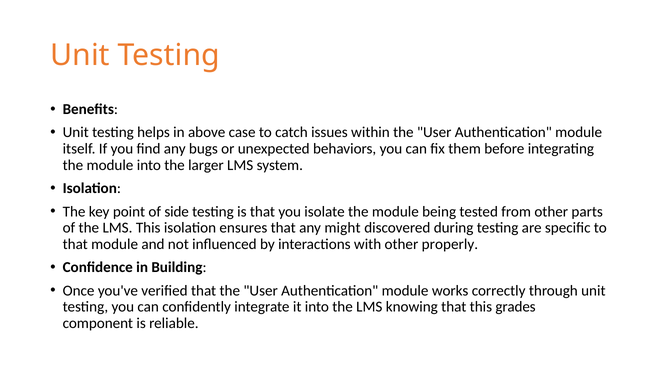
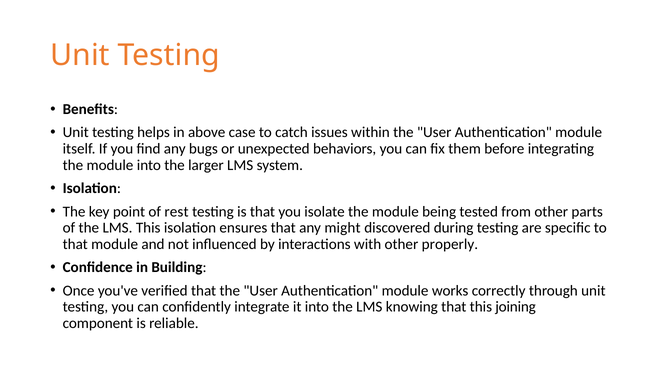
side: side -> rest (177, 212)
grades: grades -> joining (516, 307)
